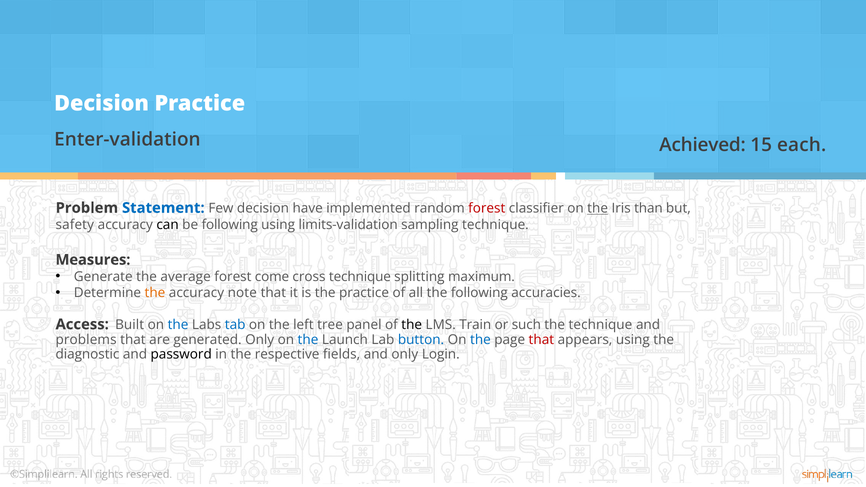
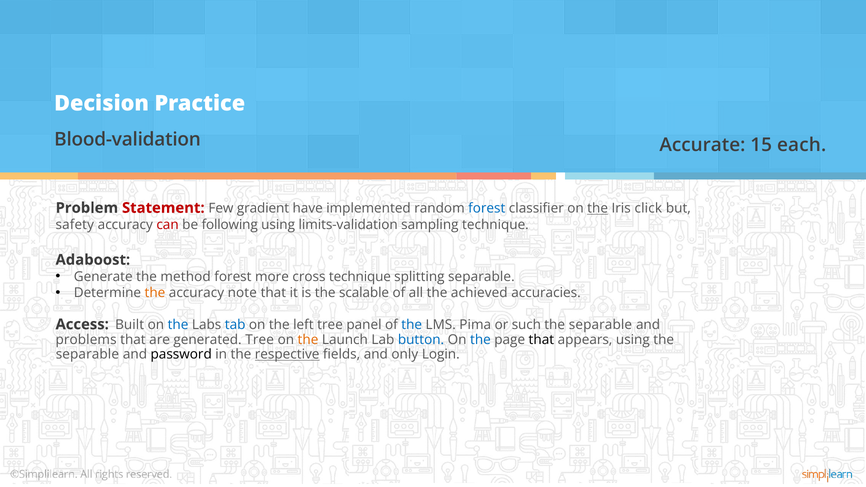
Enter-validation: Enter-validation -> Blood-validation (128, 139)
Achieved: Achieved -> Accurate (702, 145)
Statement colour: blue -> red (163, 208)
Few decision: decision -> gradient (263, 208)
forest colour: red -> blue (487, 208)
than: than -> click (648, 208)
can colour: black -> red (168, 225)
Measures: Measures -> Adaboost (93, 260)
average: average -> method (186, 277)
come: come -> more (272, 277)
splitting maximum: maximum -> separable (481, 277)
the practice: practice -> scalable (364, 293)
the following: following -> achieved (479, 293)
the colour: black -> blue (412, 325)
Train: Train -> Pima (475, 325)
technique: technique -> separable (600, 325)
generated Only: Only -> Tree (260, 340)
the colour: blue -> orange (308, 340)
that colour: red -> black (541, 340)
diagnostic: diagnostic -> separable (87, 354)
respective underline: none -> present (287, 354)
